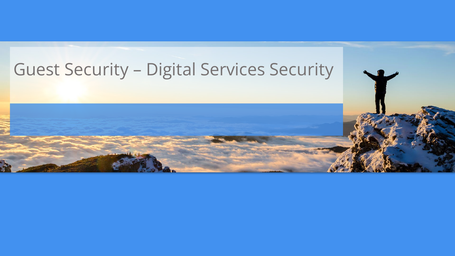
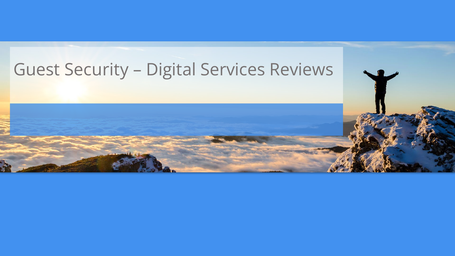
Services Security: Security -> Reviews (302, 70)
